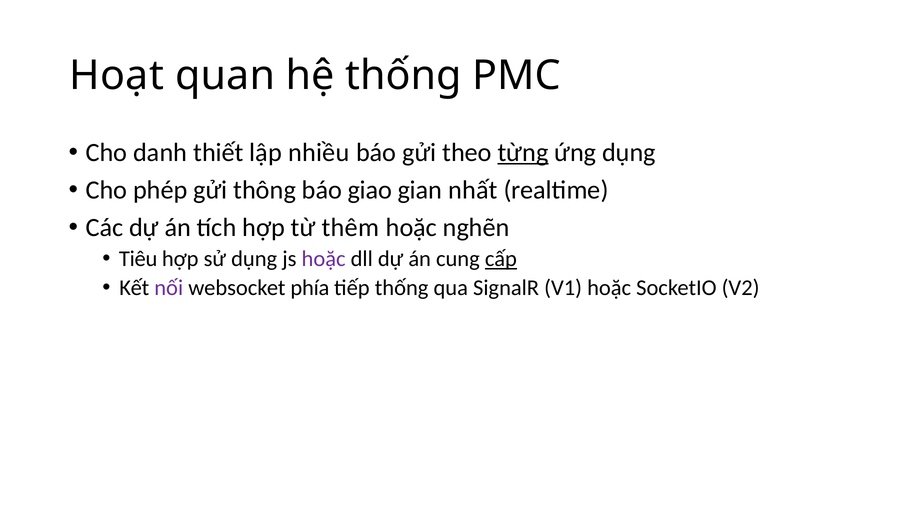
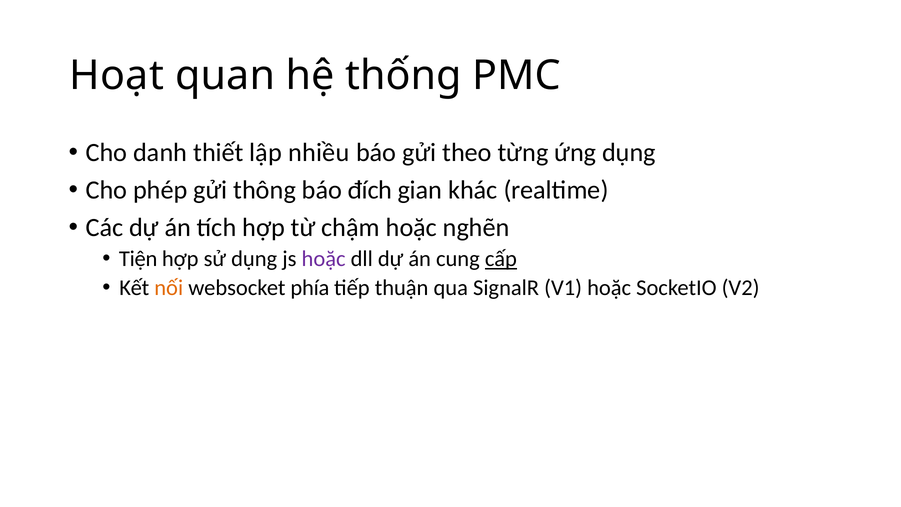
từng underline: present -> none (523, 152)
giao: giao -> đích (370, 190)
nhất: nhất -> khác (473, 190)
thêm: thêm -> chậm (351, 228)
Tiêu: Tiêu -> Tiện (138, 259)
nối colour: purple -> orange (169, 288)
tiếp thống: thống -> thuận (402, 288)
